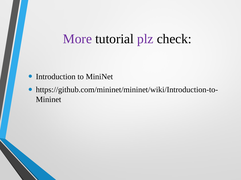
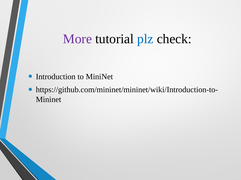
plz colour: purple -> blue (145, 39)
